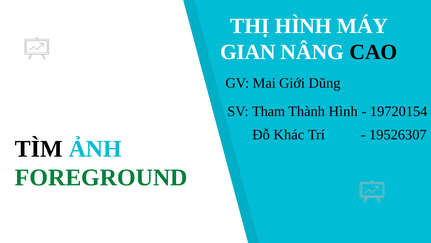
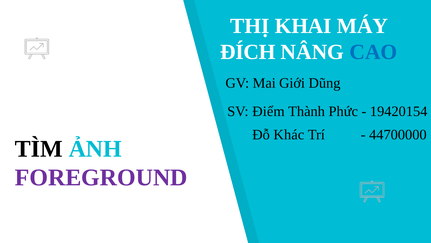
THỊ HÌNH: HÌNH -> KHAI (303, 26)
GIAN: GIAN -> ĐÍCH (248, 52)
CAO colour: black -> blue (373, 52)
Tham: Tham -> Điểm (268, 111)
Thành Hình: Hình -> Phức (343, 111)
19720154: 19720154 -> 19420154 (399, 111)
19526307: 19526307 -> 44700000 (398, 134)
FOREGROUND colour: green -> purple (101, 177)
